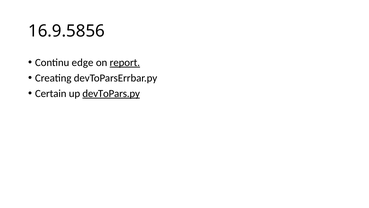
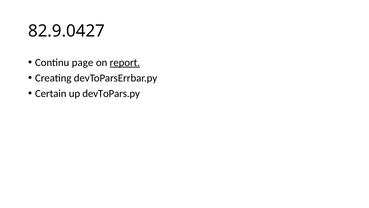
16.9.5856: 16.9.5856 -> 82.9.0427 (67, 31)
edge: edge -> page (83, 62)
devToPars.py underline: present -> none (111, 93)
